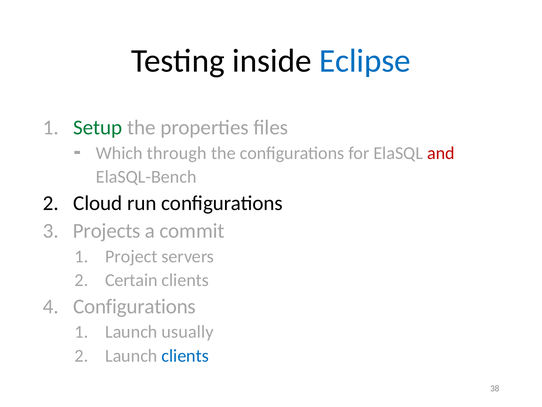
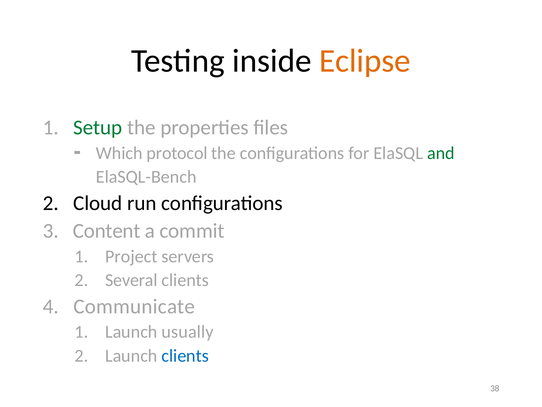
Eclipse colour: blue -> orange (365, 61)
through: through -> protocol (177, 153)
and colour: red -> green (441, 153)
Projects: Projects -> Content (107, 231)
Certain: Certain -> Several (131, 280)
Configurations: Configurations -> Communicate (134, 306)
